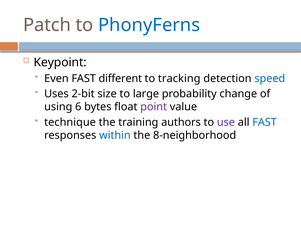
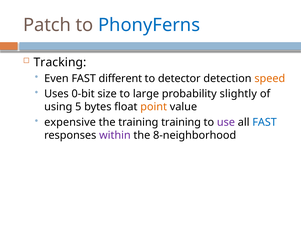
Keypoint: Keypoint -> Tracking (60, 62)
tracking: tracking -> detector (179, 78)
speed colour: blue -> orange (270, 78)
2-bit: 2-bit -> 0-bit (83, 94)
change: change -> slightly (238, 94)
6: 6 -> 5 (78, 107)
point colour: purple -> orange (154, 107)
technique: technique -> expensive (70, 122)
training authors: authors -> training (181, 122)
within colour: blue -> purple (115, 135)
